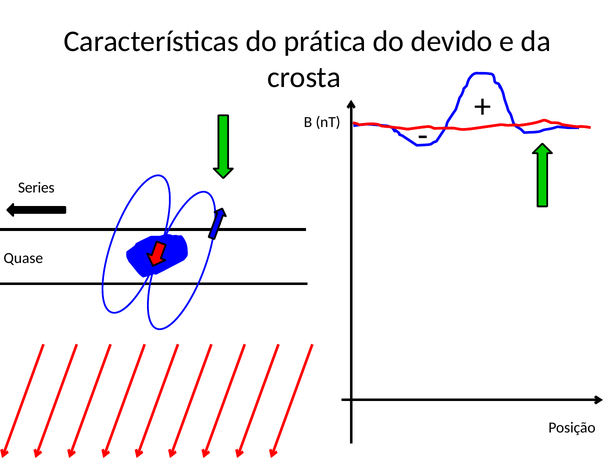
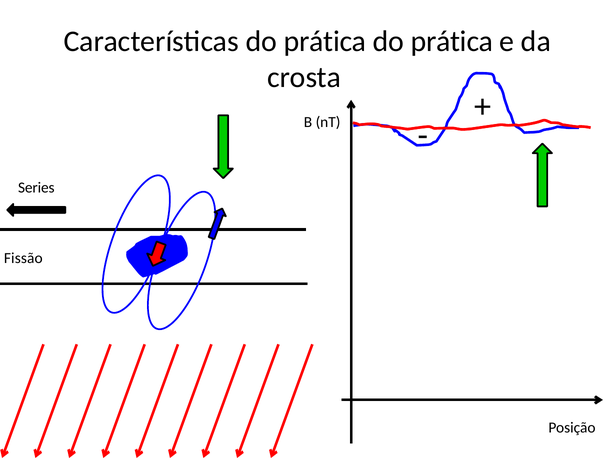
devido: devido -> prática (452, 42)
Quase: Quase -> Fissão (23, 258)
